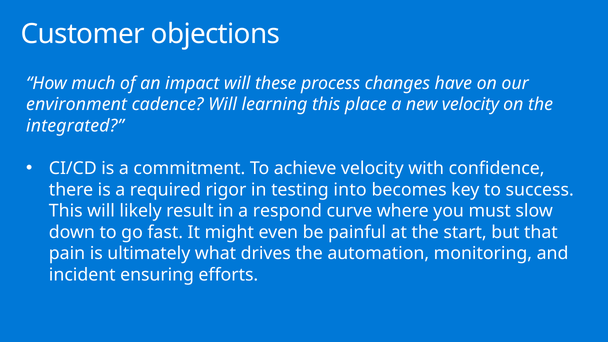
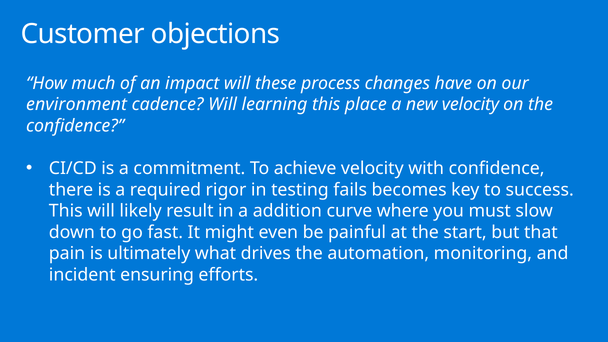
integrated: integrated -> confidence (75, 126)
into: into -> fails (350, 190)
respond: respond -> addition (287, 211)
